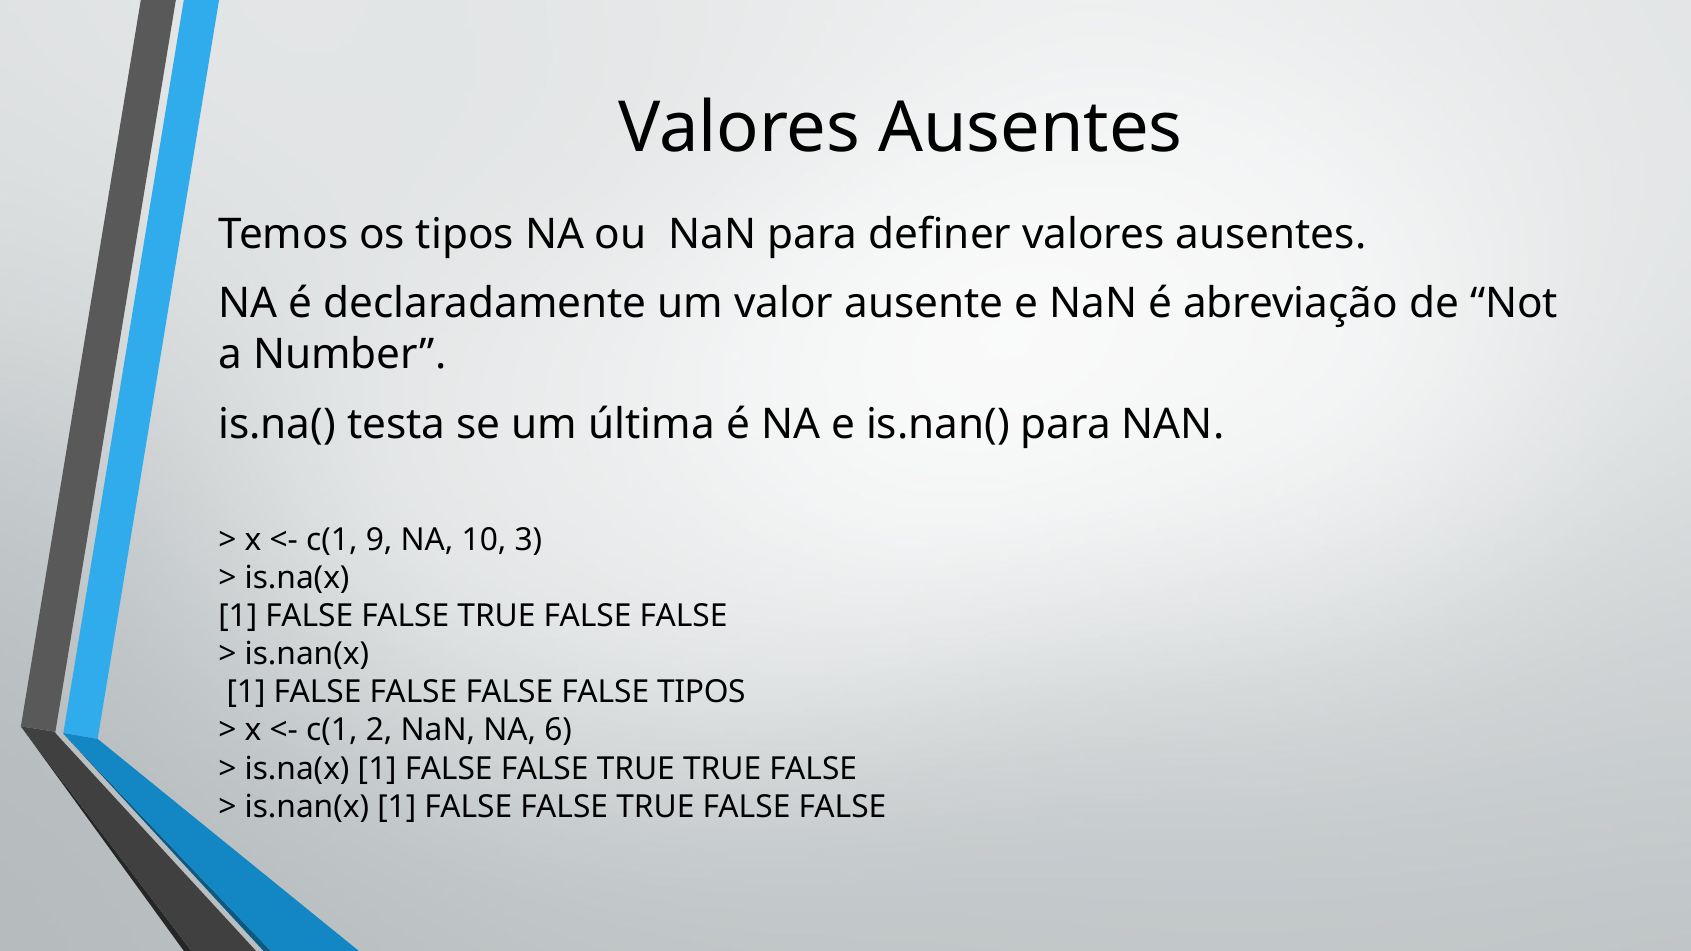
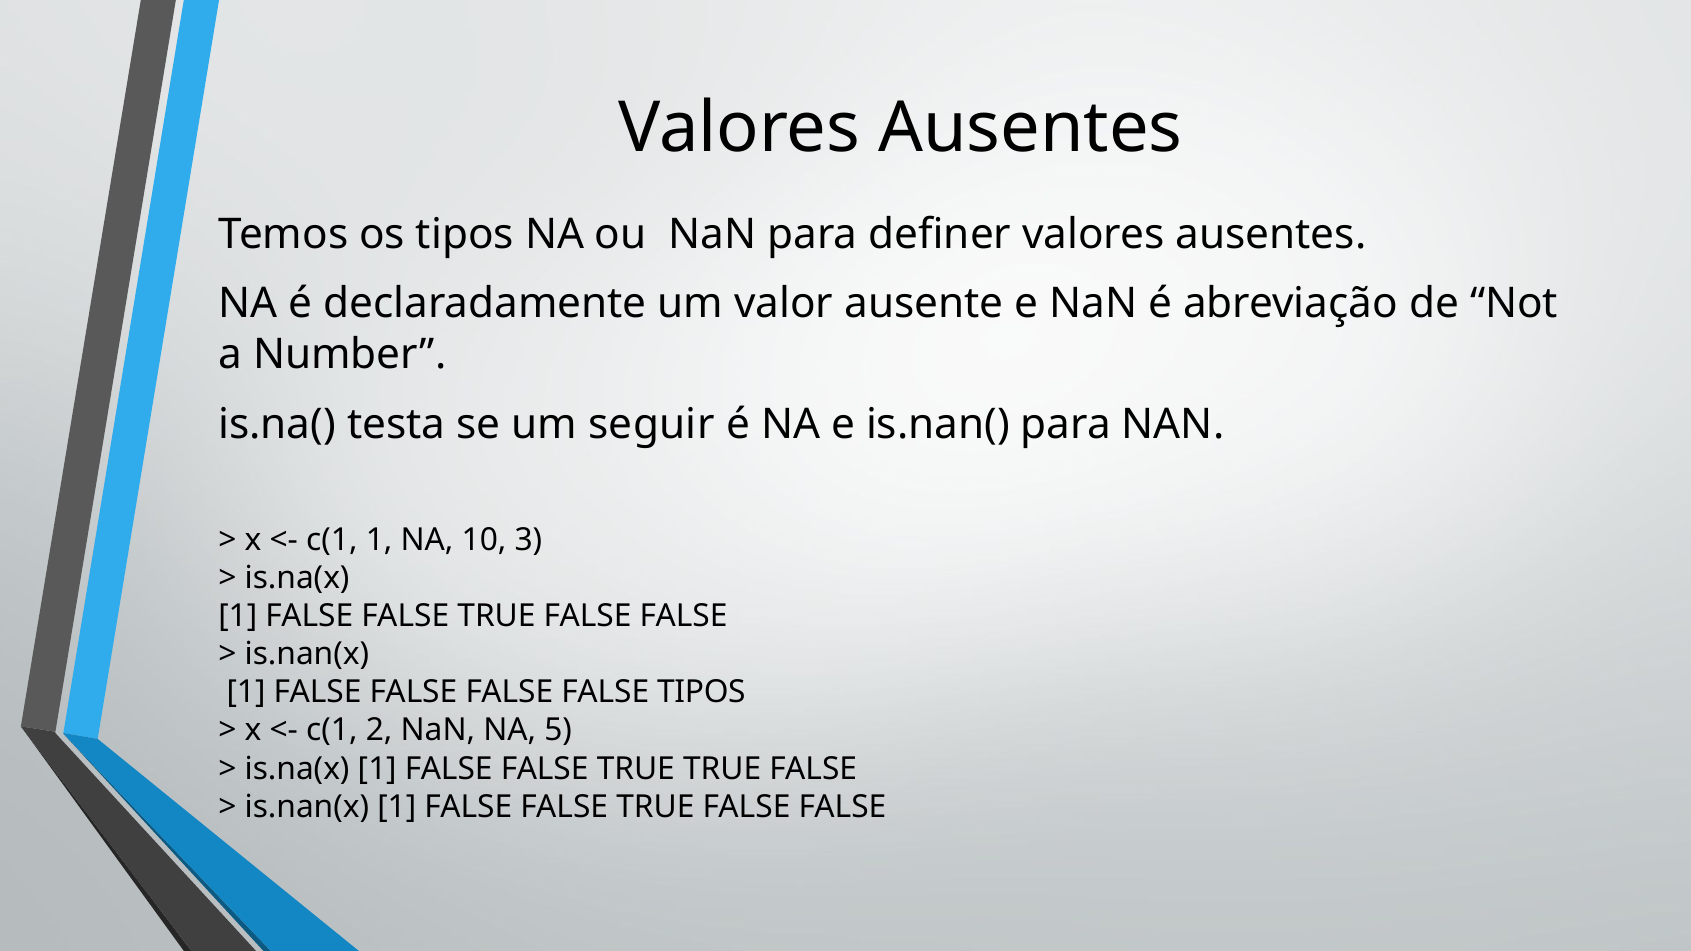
última: última -> seguir (651, 424)
c(1 9: 9 -> 1 (379, 540)
6: 6 -> 5 (558, 731)
